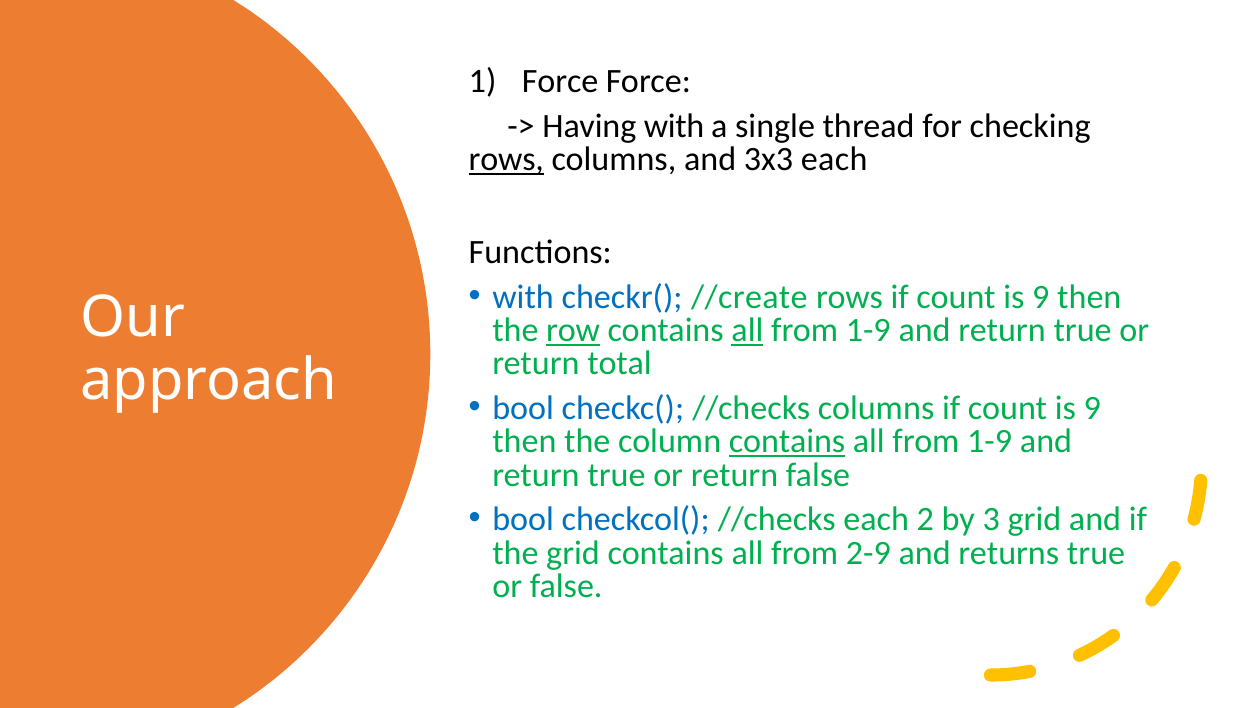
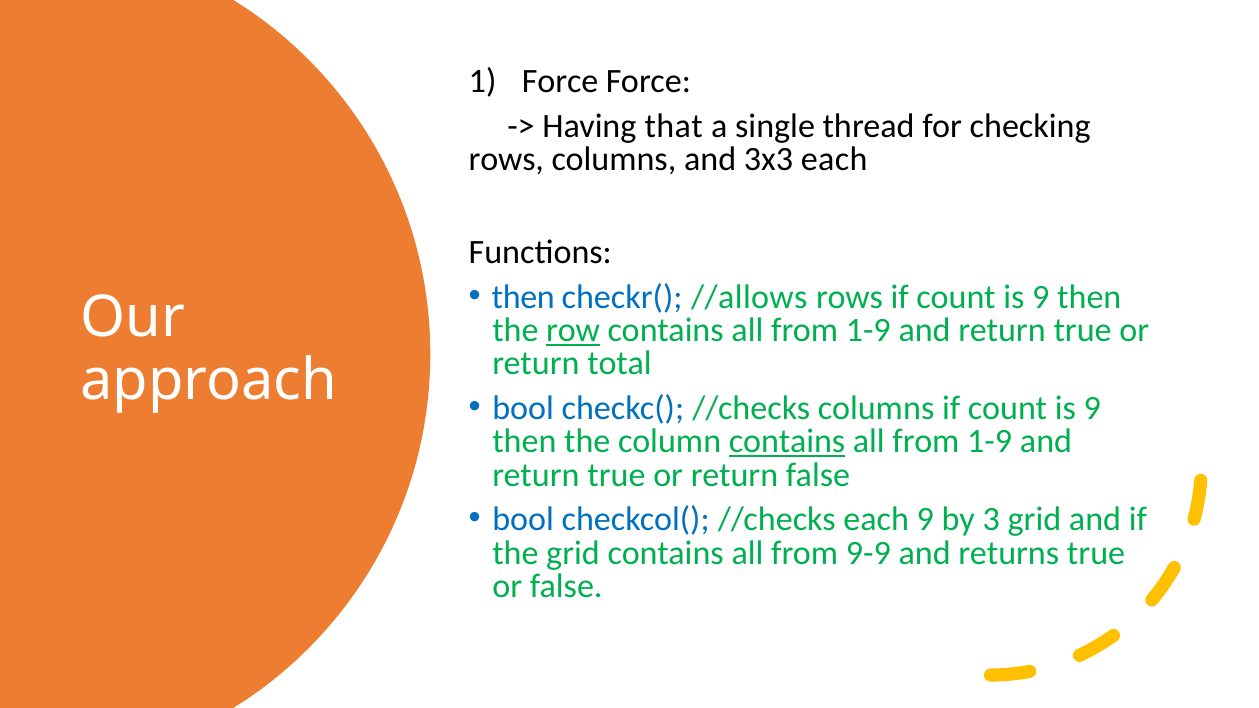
Having with: with -> that (674, 126)
rows underline: present -> none (506, 159)
with: with -> then (523, 297)
//create: //create -> //allows (749, 297)
all underline: present -> none (747, 331)
each 2: 2 -> 9 (925, 520)
2-9: 2-9 -> 9-9 (868, 553)
